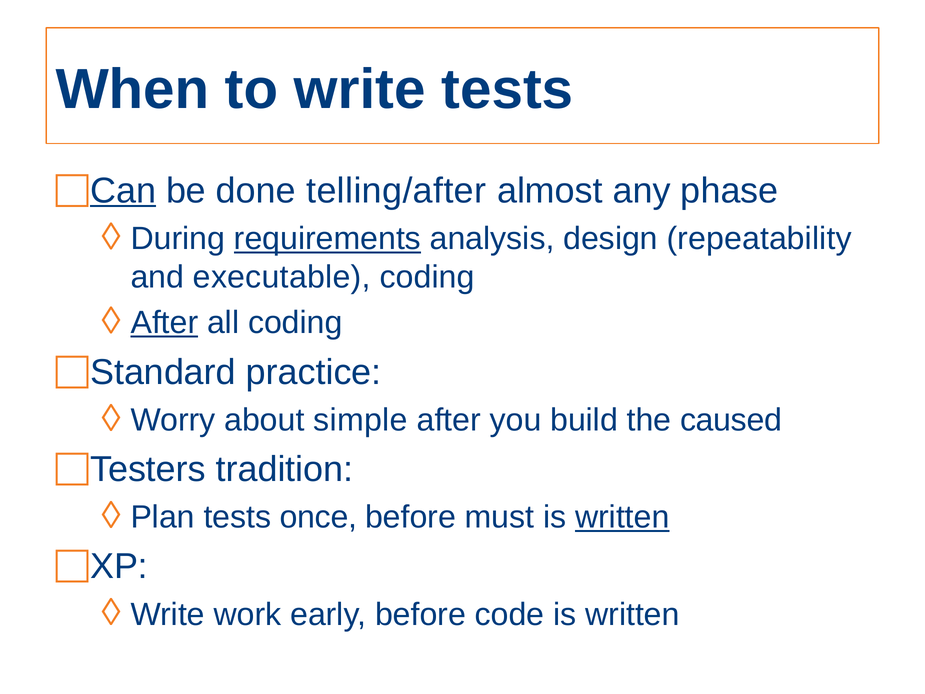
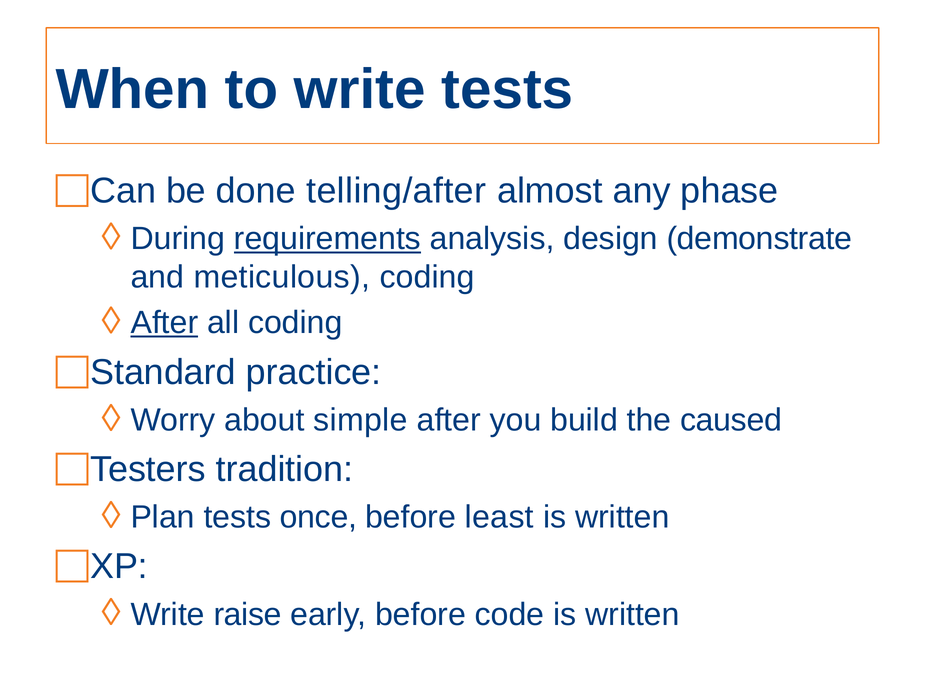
Can underline: present -> none (123, 191)
repeatability: repeatability -> demonstrate (759, 238)
executable: executable -> meticulous (282, 277)
must: must -> least (499, 517)
written underline: present -> none (622, 517)
work: work -> raise (248, 614)
